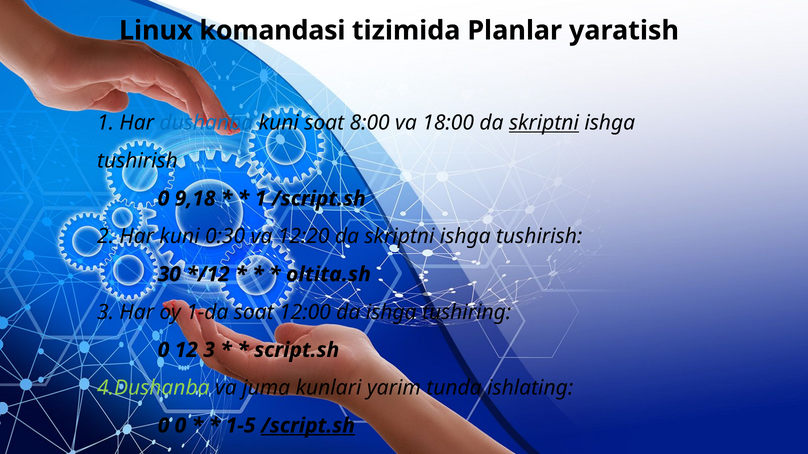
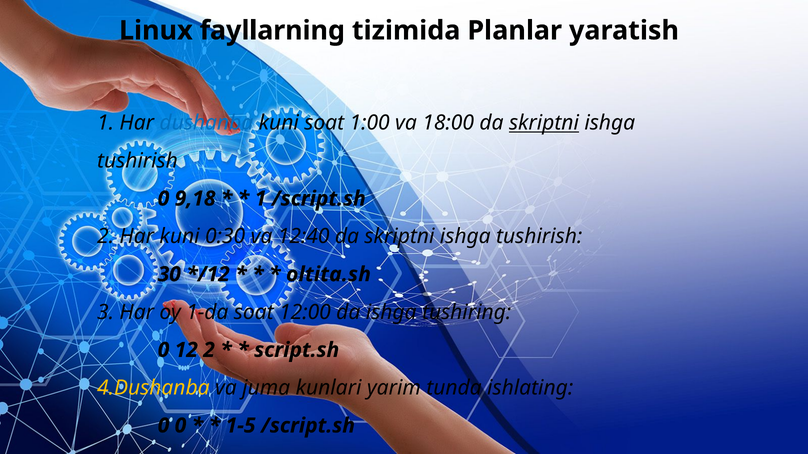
komandasi: komandasi -> fayllarning (272, 31)
8:00: 8:00 -> 1:00 (370, 123)
12:20: 12:20 -> 12:40 (304, 237)
12 3: 3 -> 2 (209, 350)
4.Dushanba colour: light green -> yellow (153, 388)
/script.sh underline: present -> none (308, 426)
